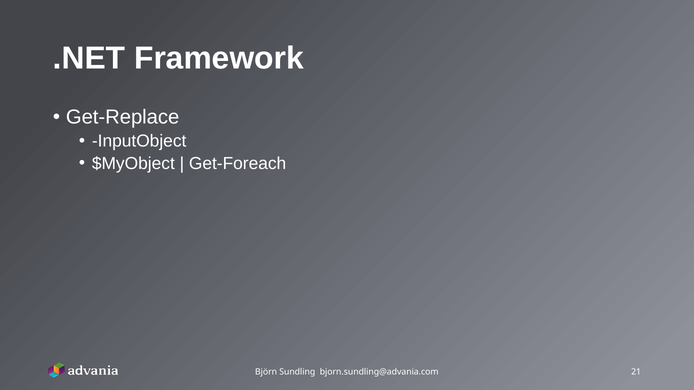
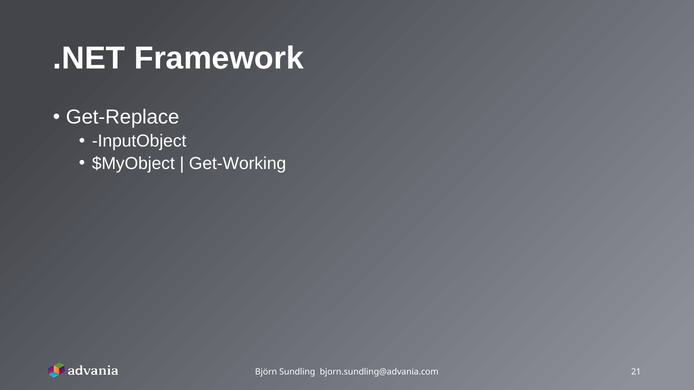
Get-Foreach: Get-Foreach -> Get-Working (238, 164)
